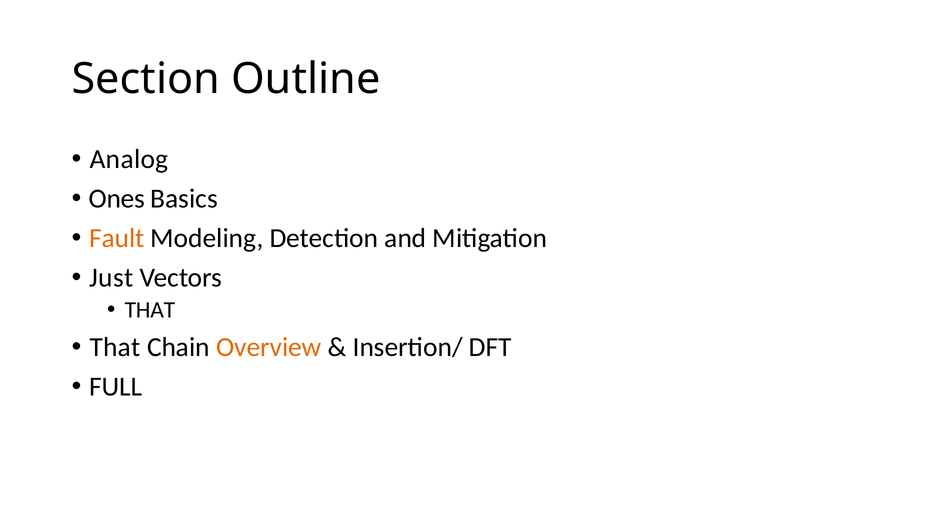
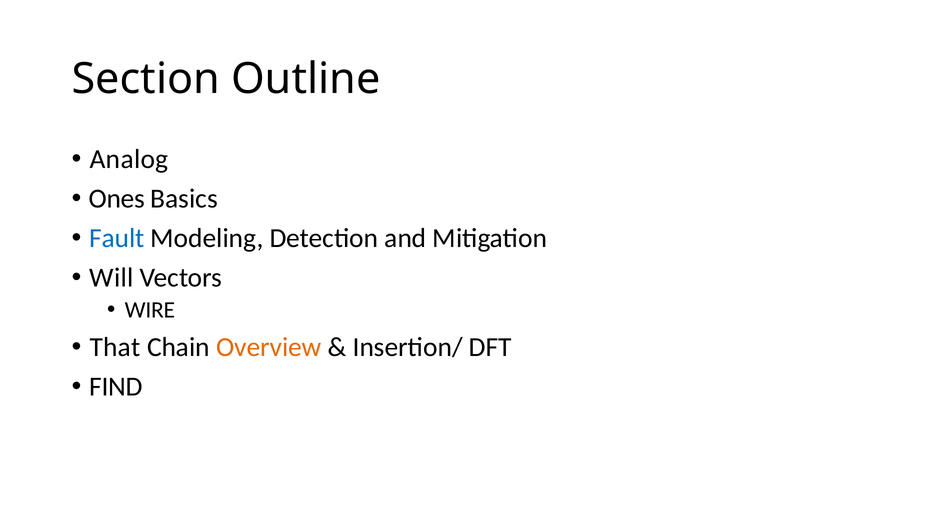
Fault colour: orange -> blue (117, 238)
Just: Just -> Will (111, 277)
THAT: THAT -> WIRE (150, 310)
FULL: FULL -> FIND (116, 387)
